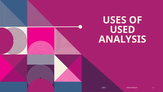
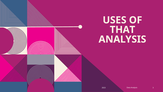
USED: USED -> THAT (122, 30)
